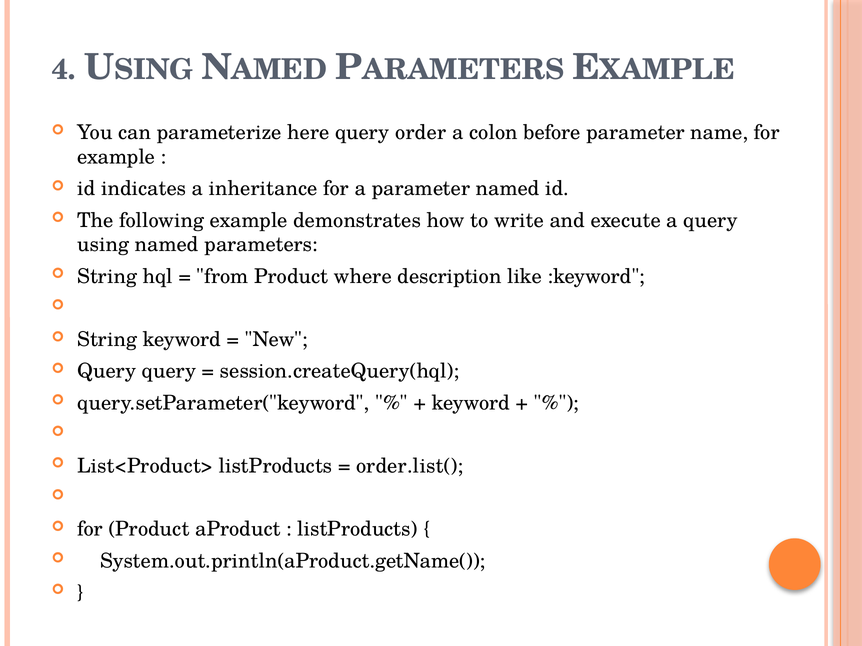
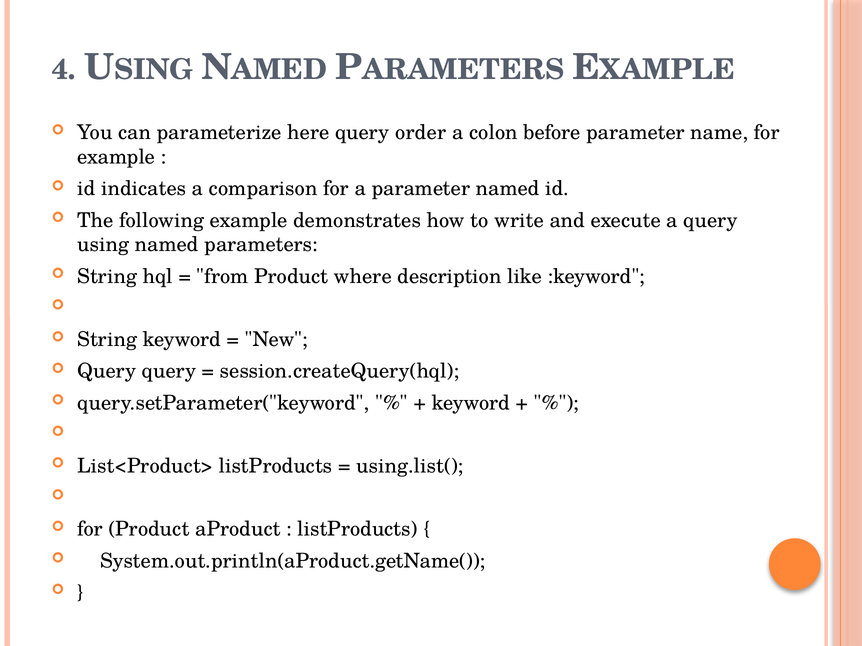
inheritance: inheritance -> comparison (263, 189)
order.list(: order.list( -> using.list( (410, 466)
